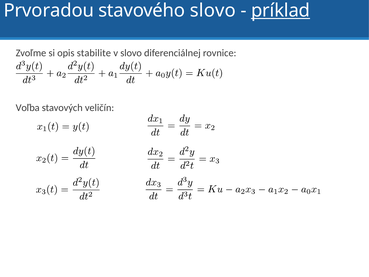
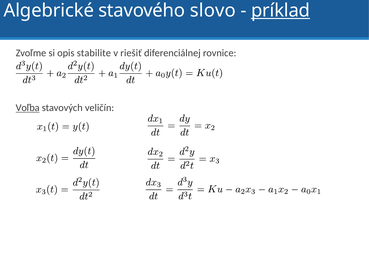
Prvoradou: Prvoradou -> Algebrické (49, 10)
v slovo: slovo -> riešiť (131, 53)
Voľba underline: none -> present (28, 108)
